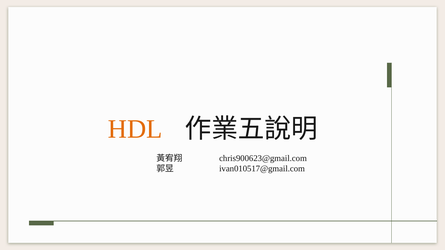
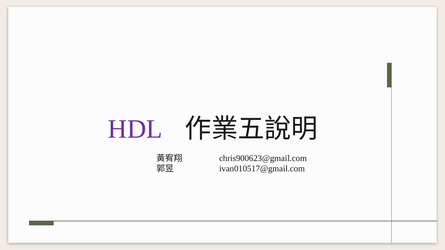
HDL colour: orange -> purple (135, 129)
